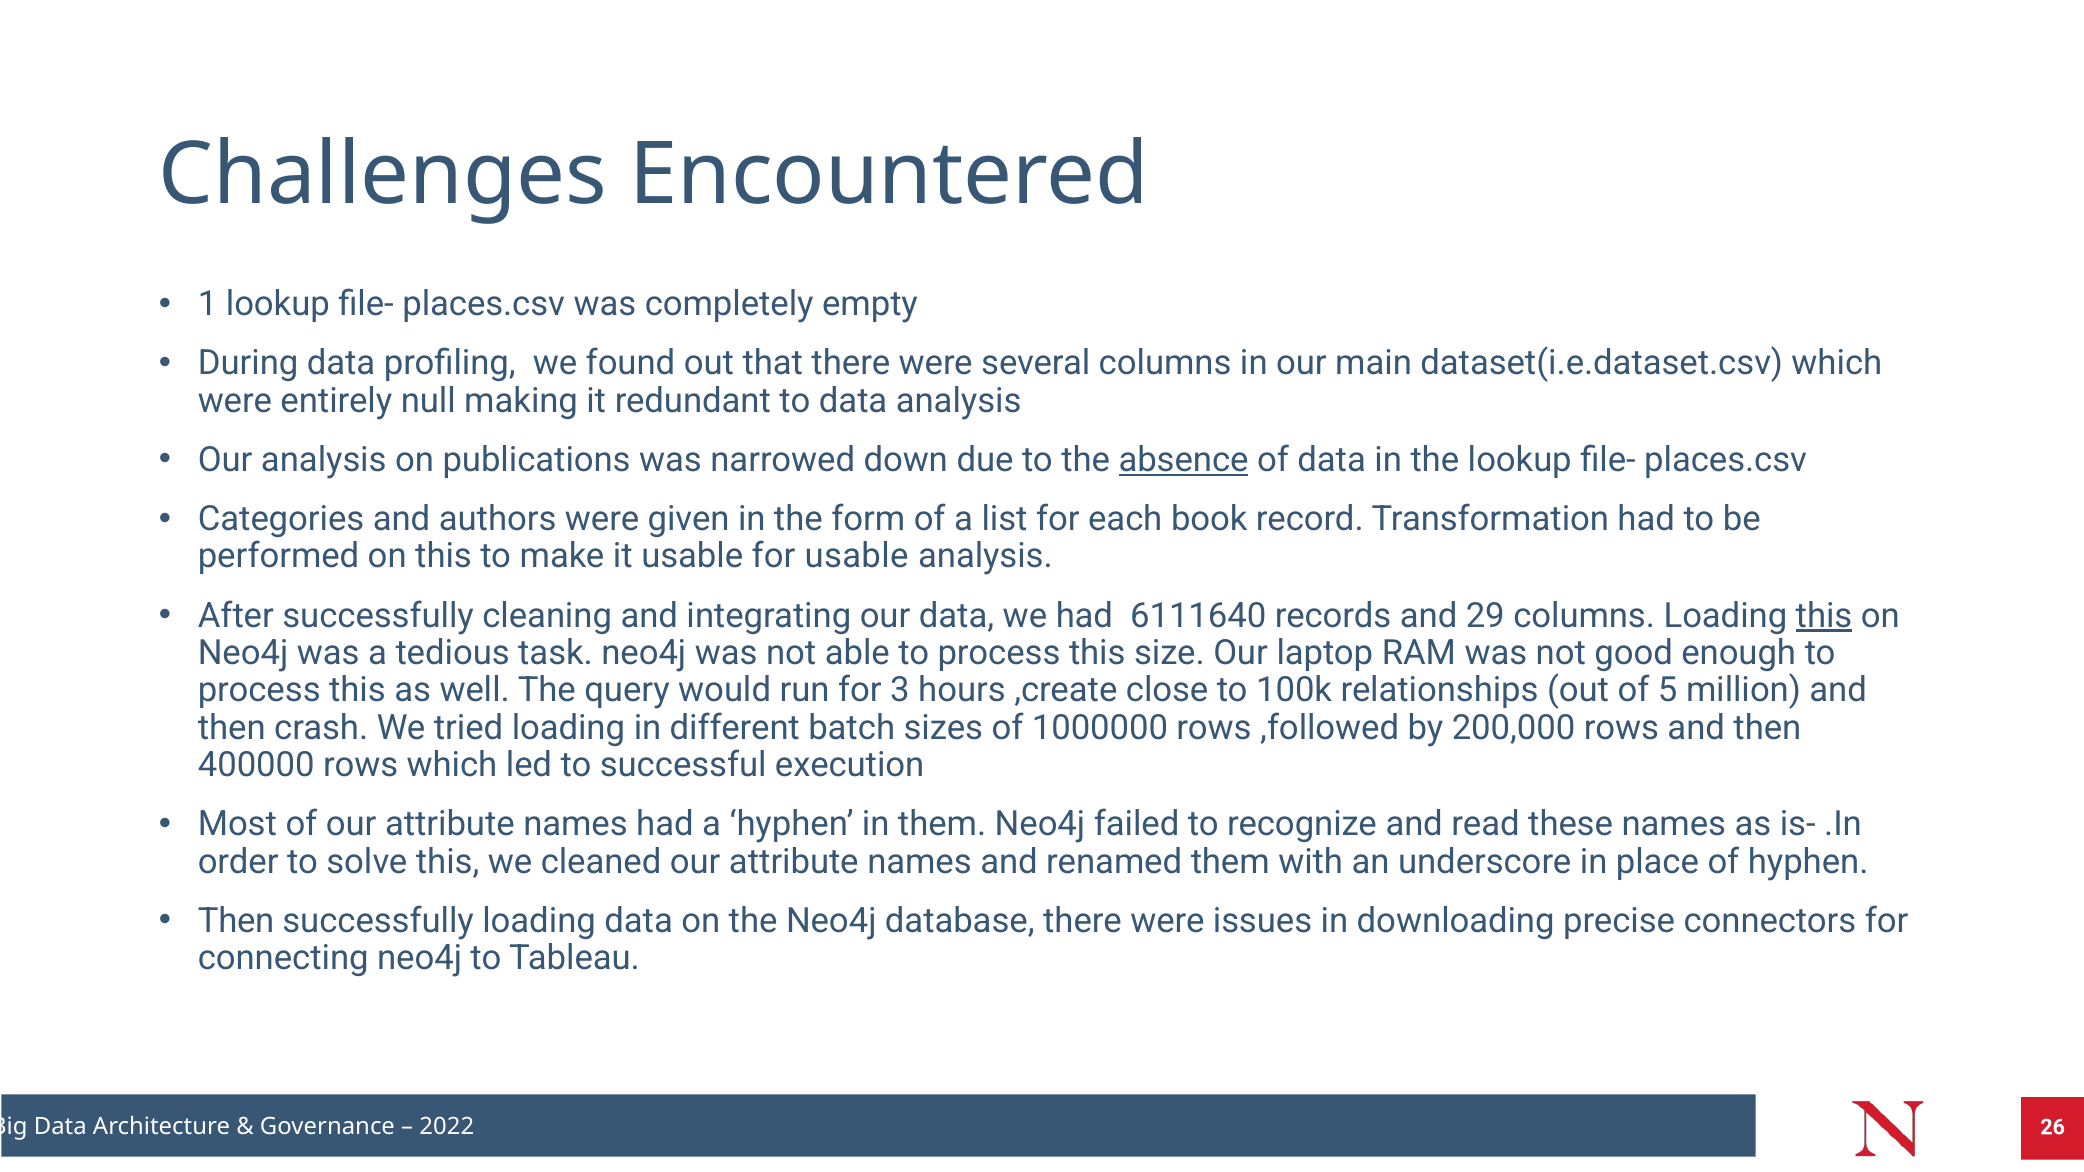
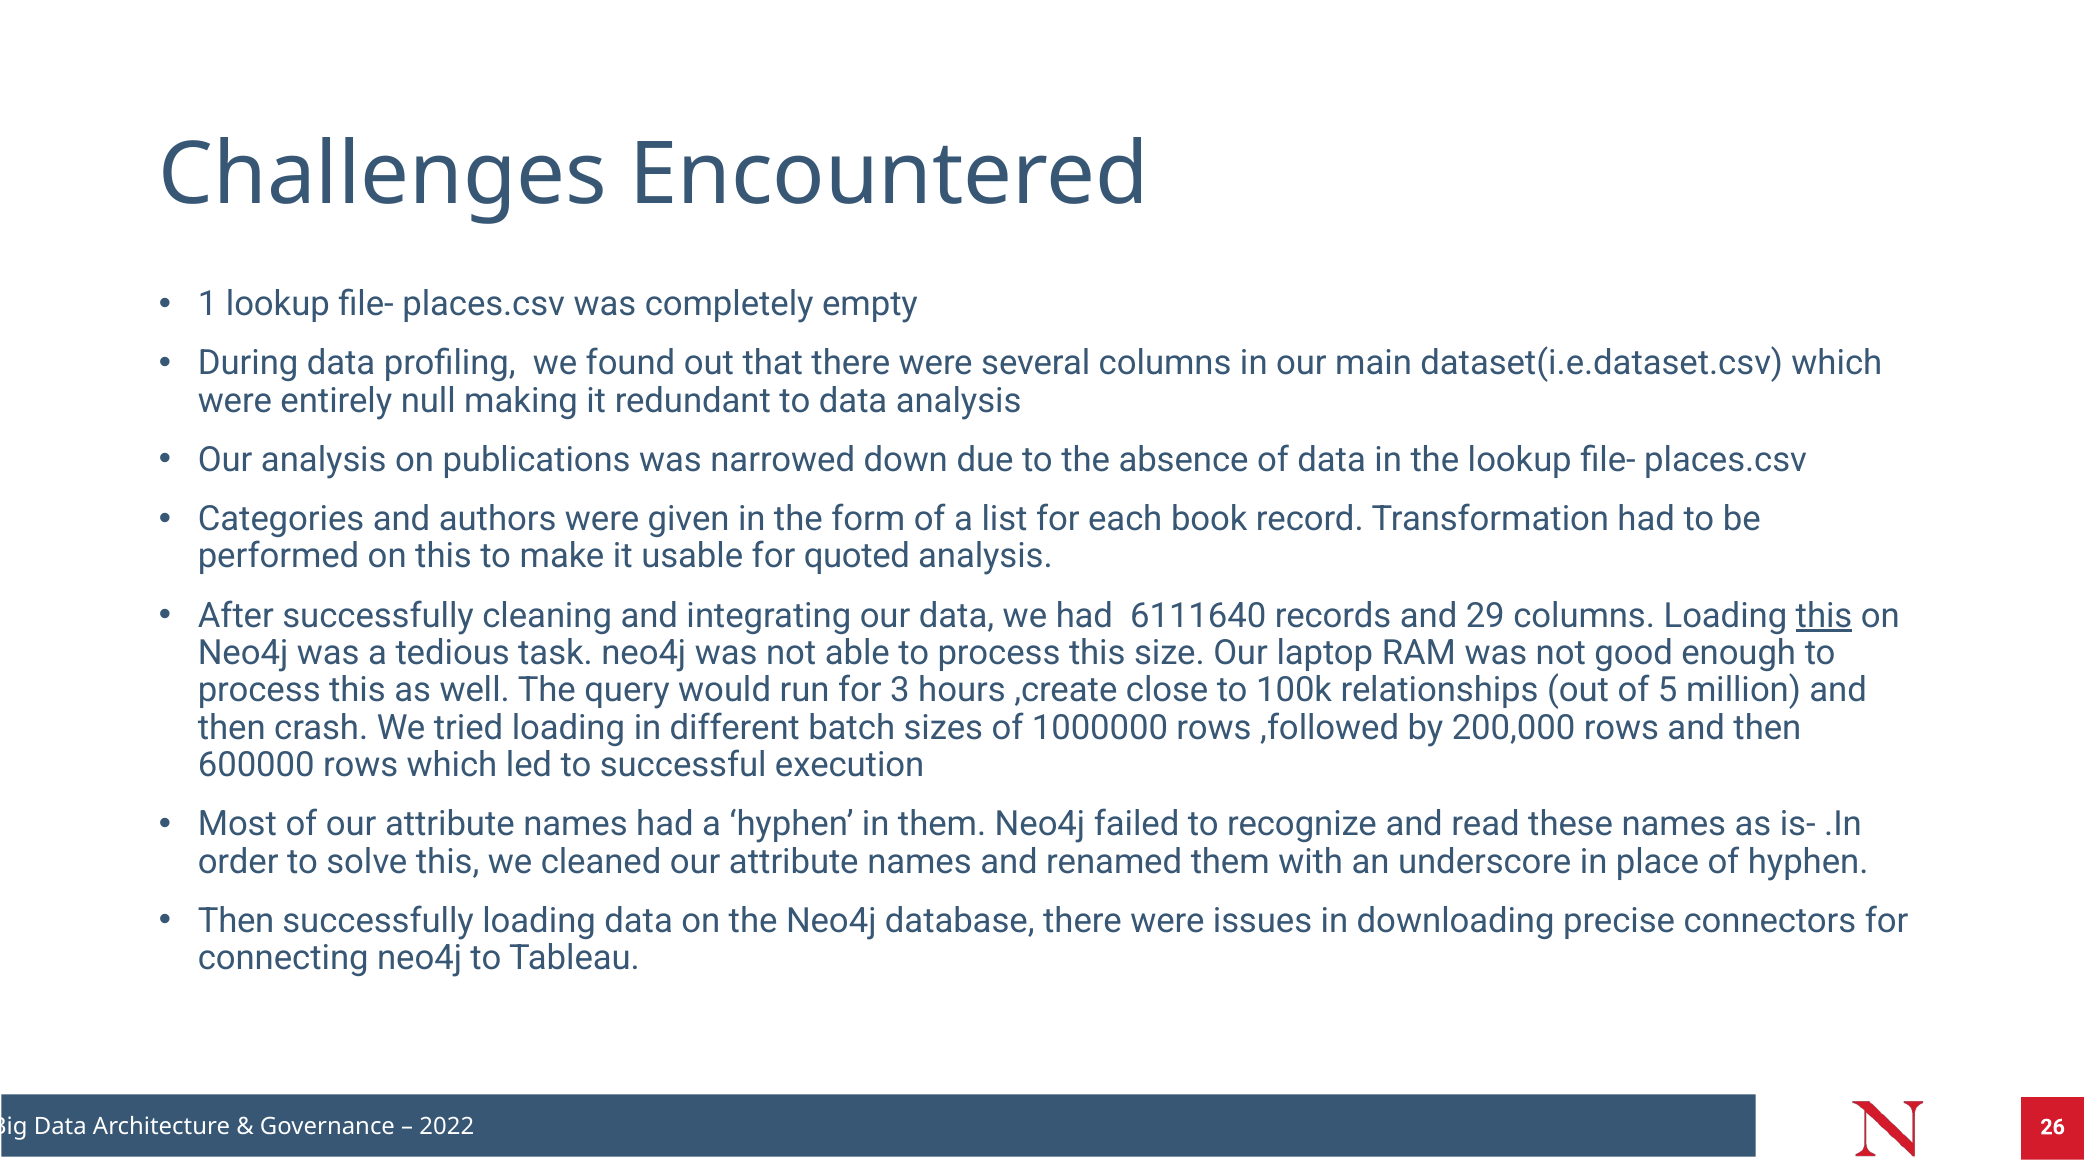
absence underline: present -> none (1184, 460)
for usable: usable -> quoted (857, 557)
400000: 400000 -> 600000 (256, 765)
